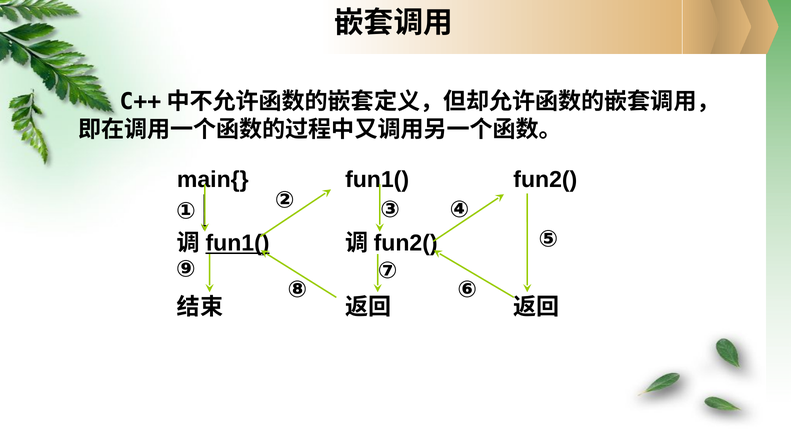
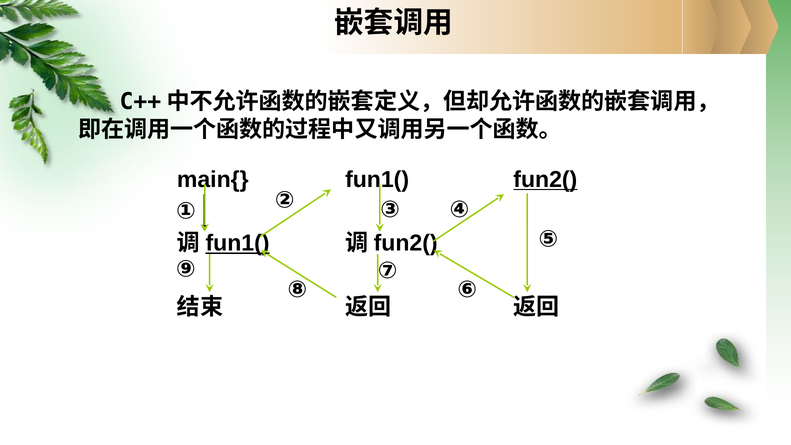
fun2( underline: none -> present (545, 180)
